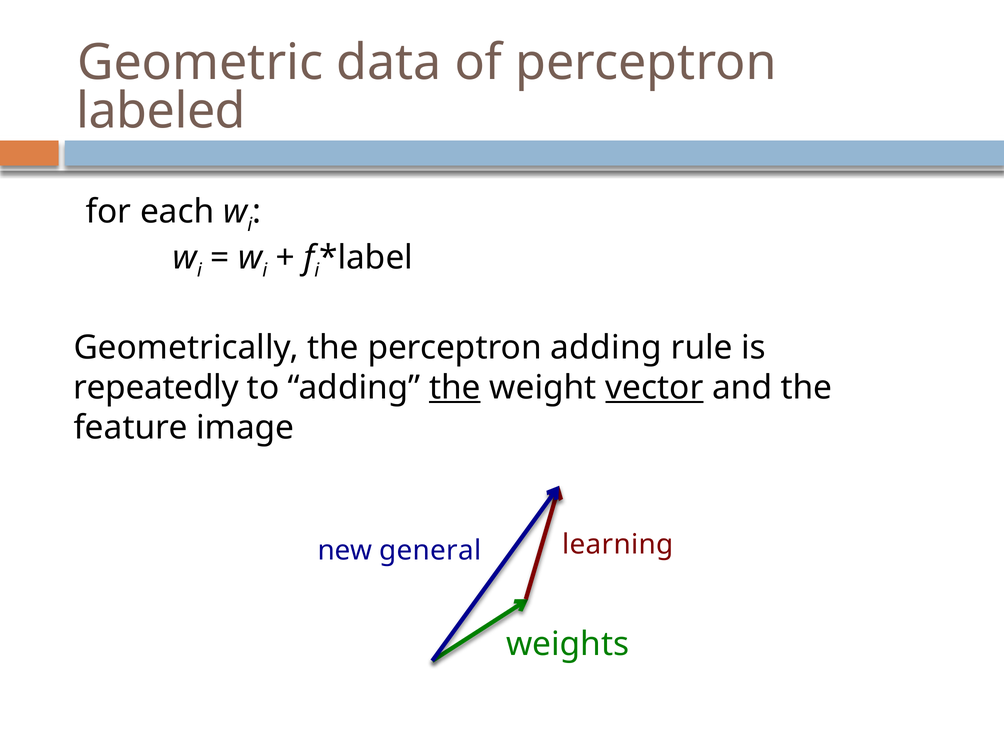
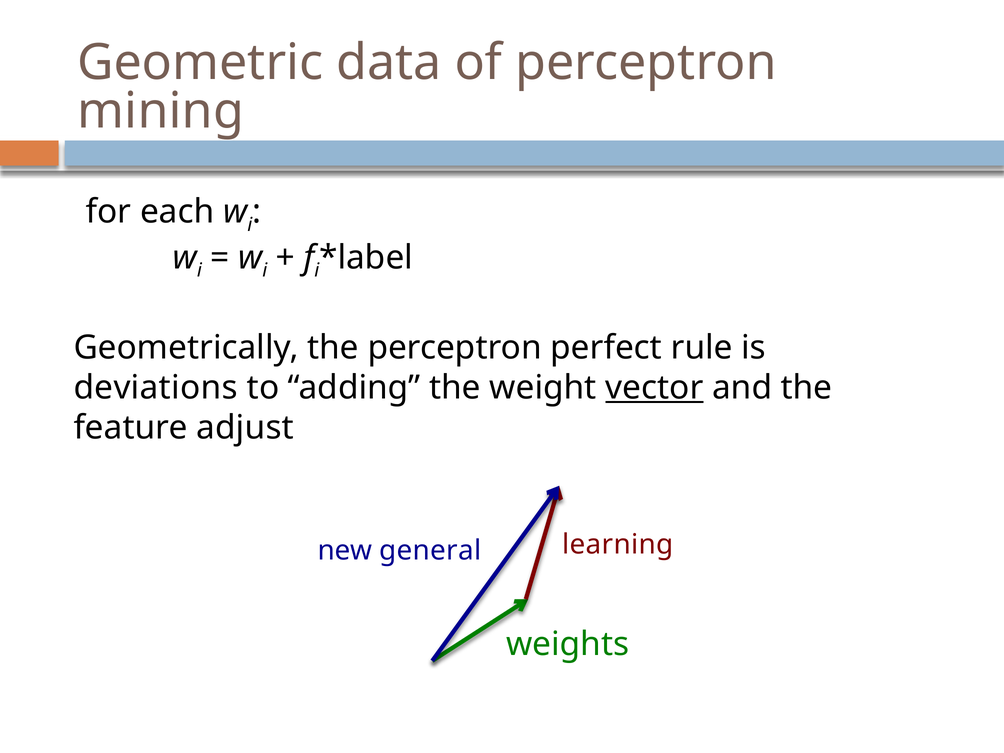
labeled: labeled -> mining (161, 111)
perceptron adding: adding -> perfect (606, 348)
repeatedly: repeatedly -> deviations (156, 388)
the underline: present -> none (455, 388)
image: image -> adjust (245, 428)
